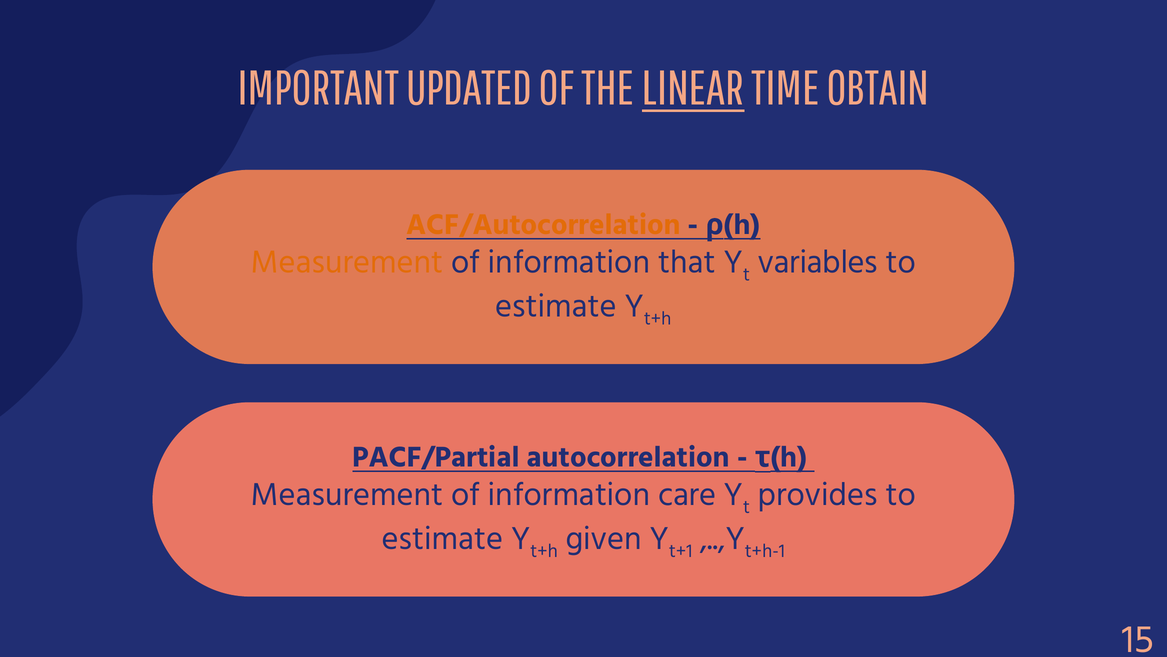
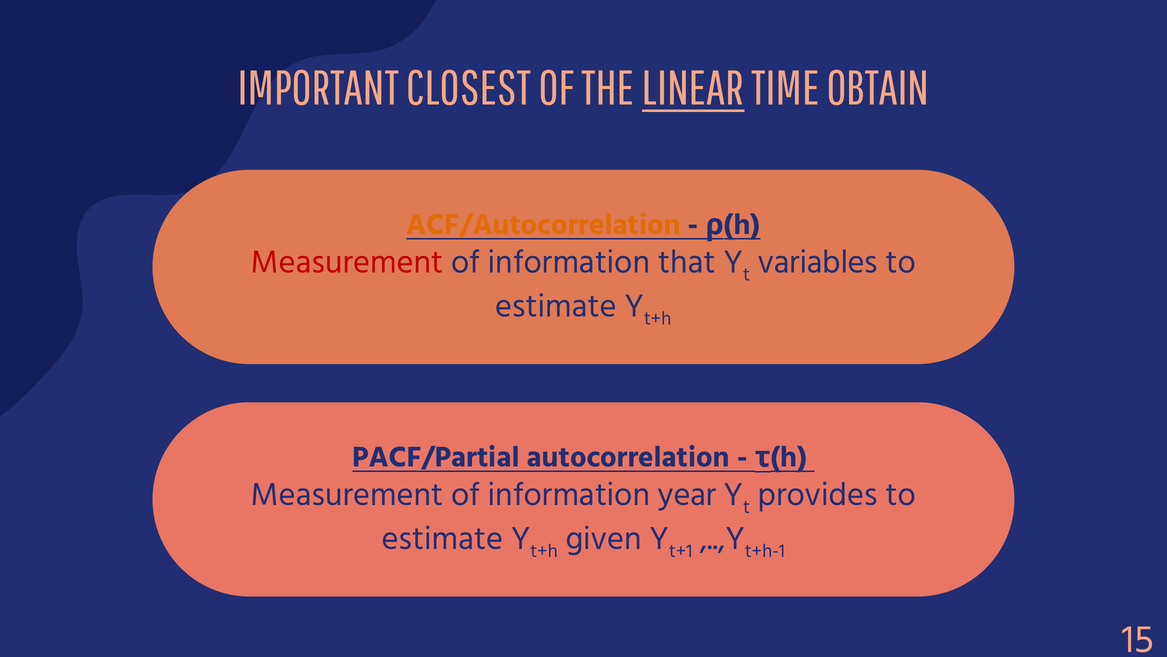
UPDATED: UPDATED -> CLOSEST (469, 88)
Measurement colour: orange -> red (347, 262)
care: care -> year (687, 494)
